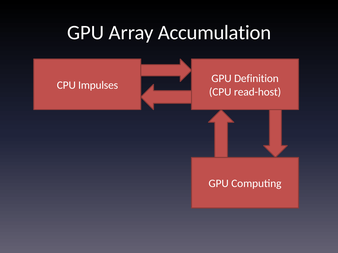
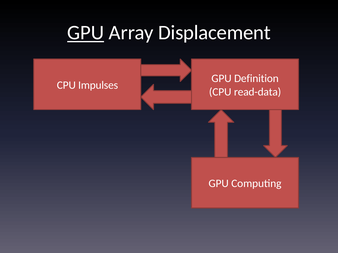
GPU underline: none -> present (86, 33)
Accumulation: Accumulation -> Displacement (215, 33)
read-host: read-host -> read-data (258, 92)
